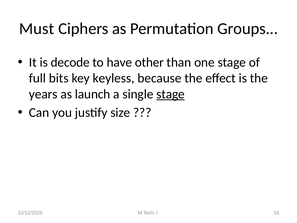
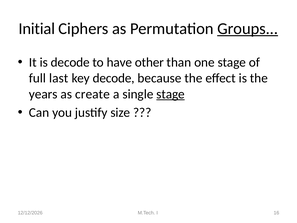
Must: Must -> Initial (37, 29)
Groups underline: none -> present (248, 29)
bits: bits -> last (59, 78)
key keyless: keyless -> decode (114, 78)
launch: launch -> create (93, 94)
